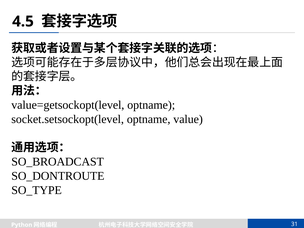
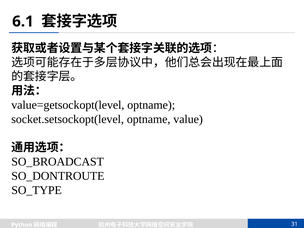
4.5: 4.5 -> 6.1 (23, 21)
